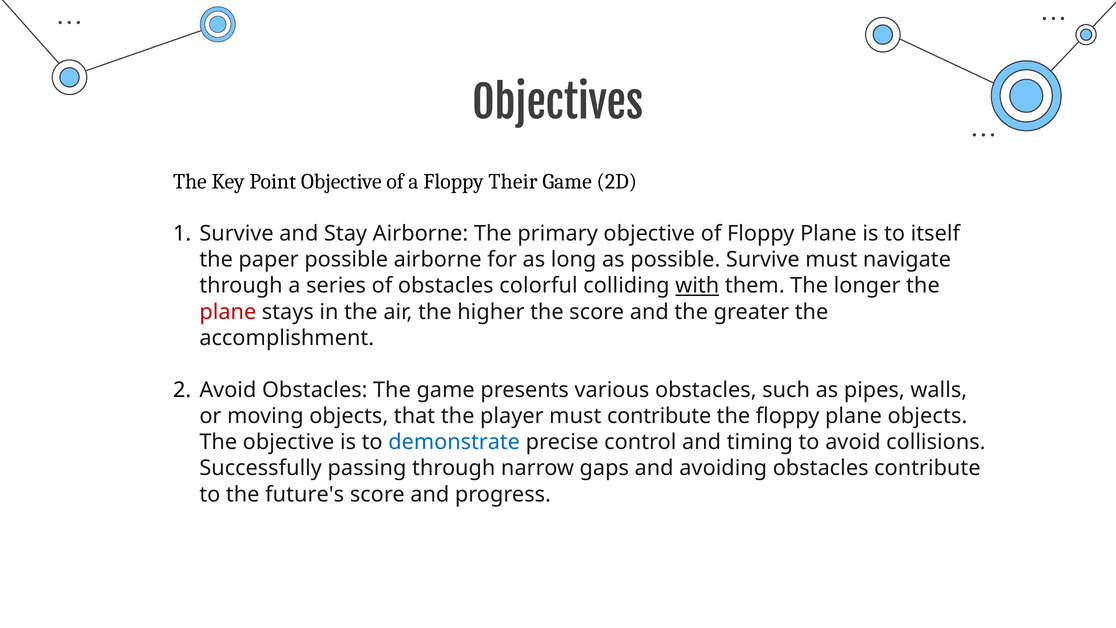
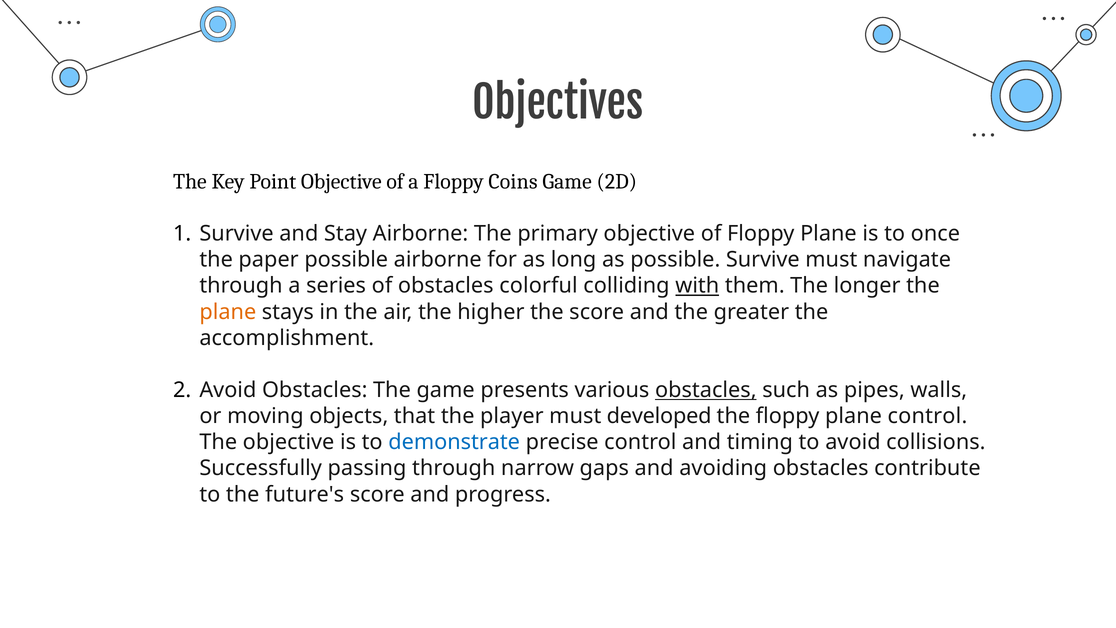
Their: Their -> Coins (513, 182)
itself: itself -> once (935, 234)
plane colour: red -> orange (228, 312)
obstacles underline: none -> present (706, 390)
must contribute: contribute -> developed (659, 416)
plane objects: objects -> control (927, 416)
